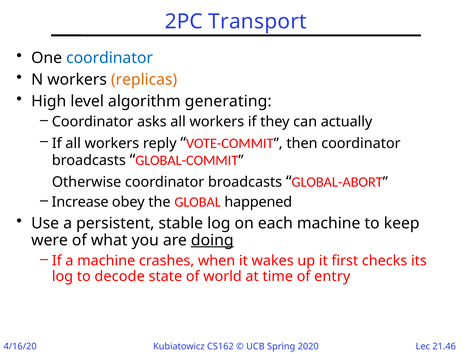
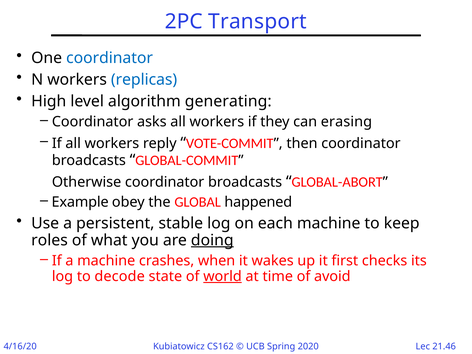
replicas colour: orange -> blue (144, 80)
actually: actually -> erasing (346, 122)
Increase: Increase -> Example (80, 202)
were: were -> roles (50, 240)
world underline: none -> present (223, 276)
entry: entry -> avoid (332, 276)
